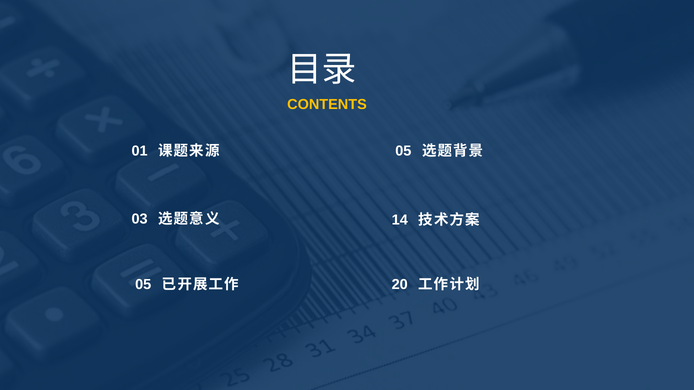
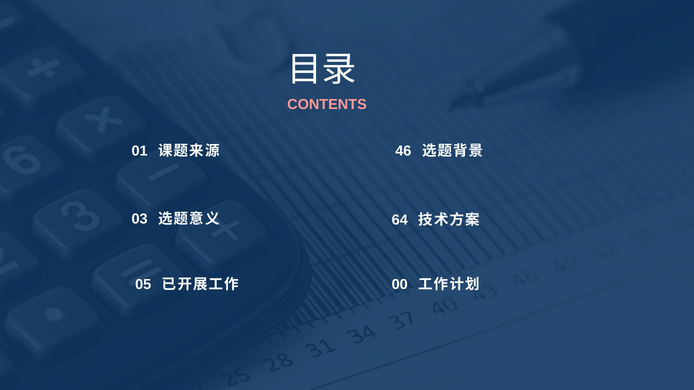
CONTENTS colour: yellow -> pink (327, 104)
05: 05 -> 46 (403, 151)
14: 14 -> 64 (400, 220)
20: 20 -> 00 (400, 285)
